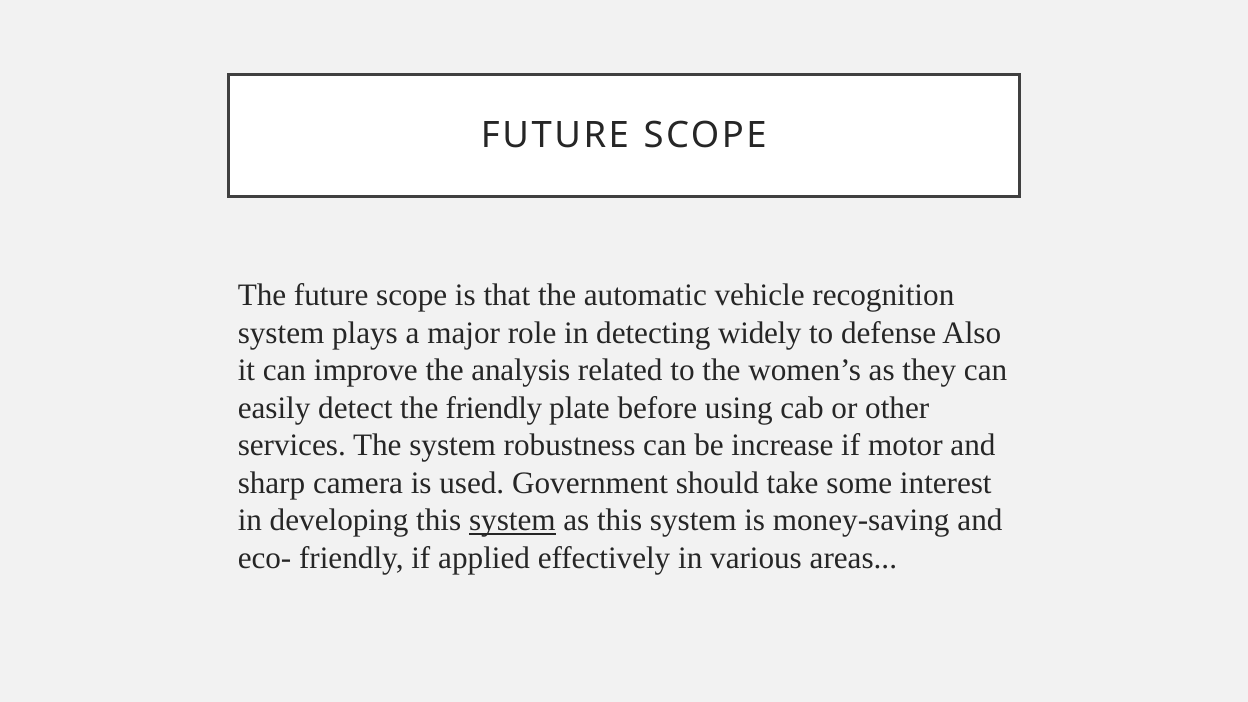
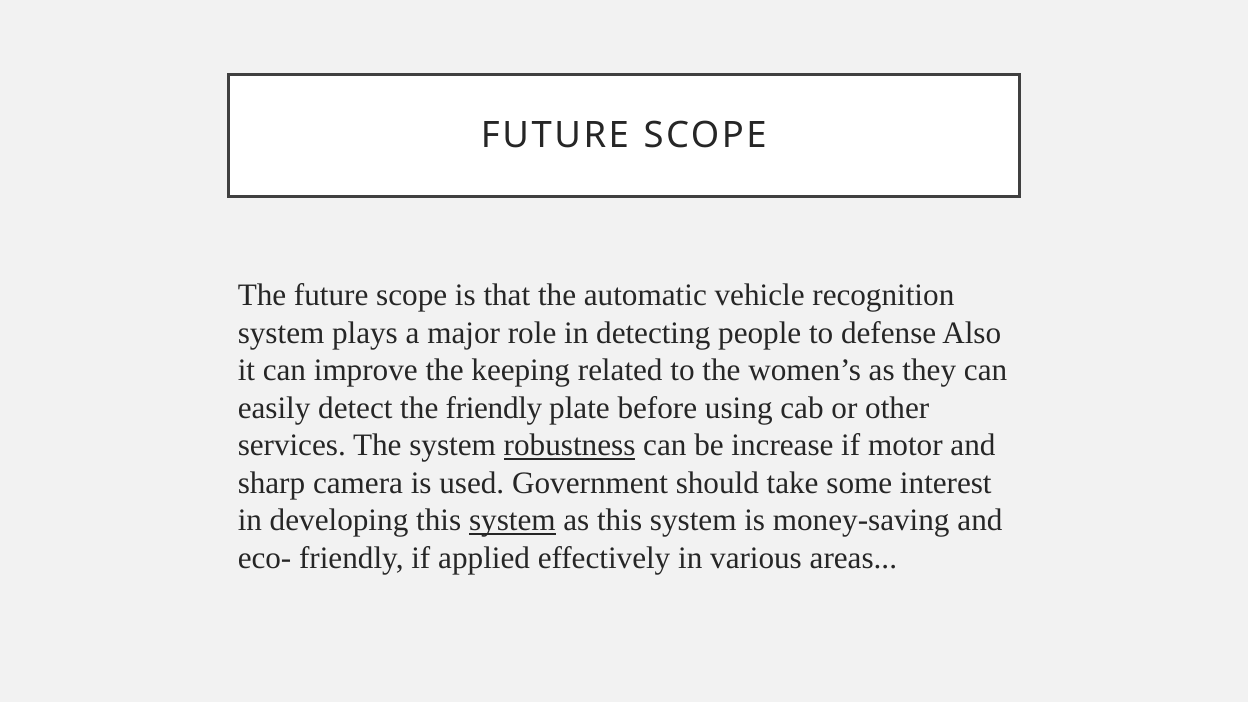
widely: widely -> people (760, 333)
analysis: analysis -> keeping (521, 371)
robustness underline: none -> present (570, 445)
